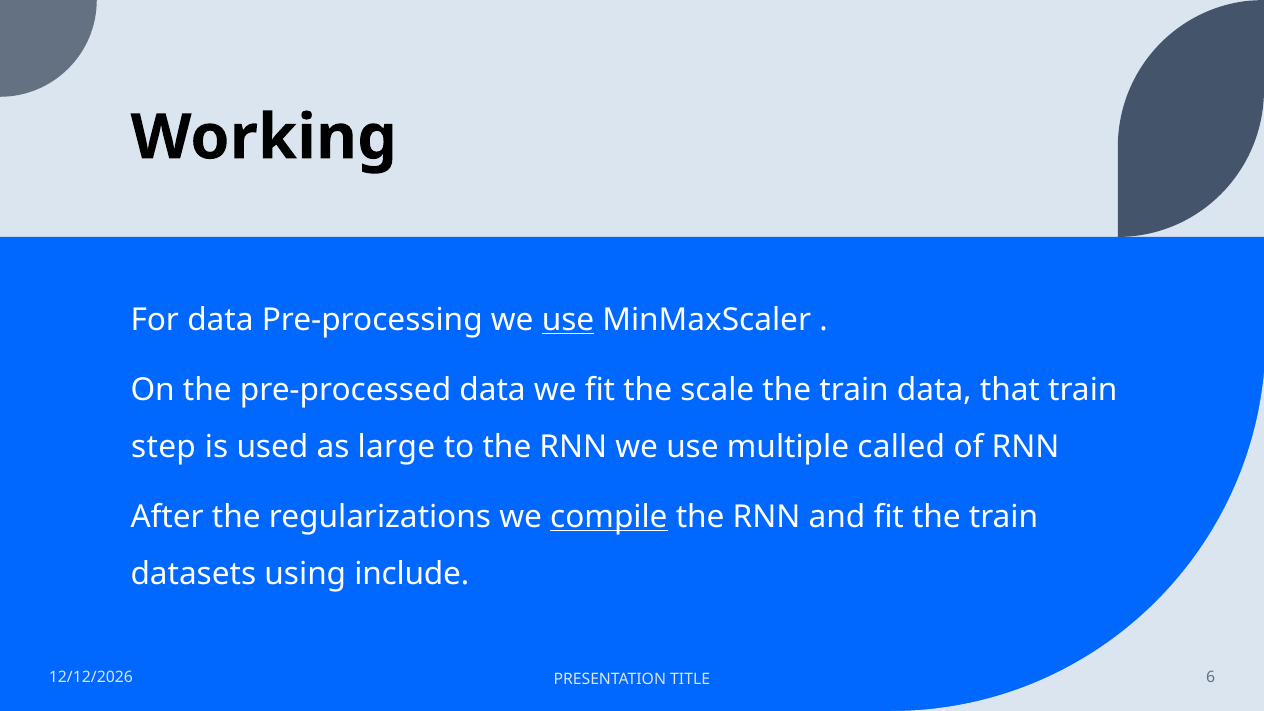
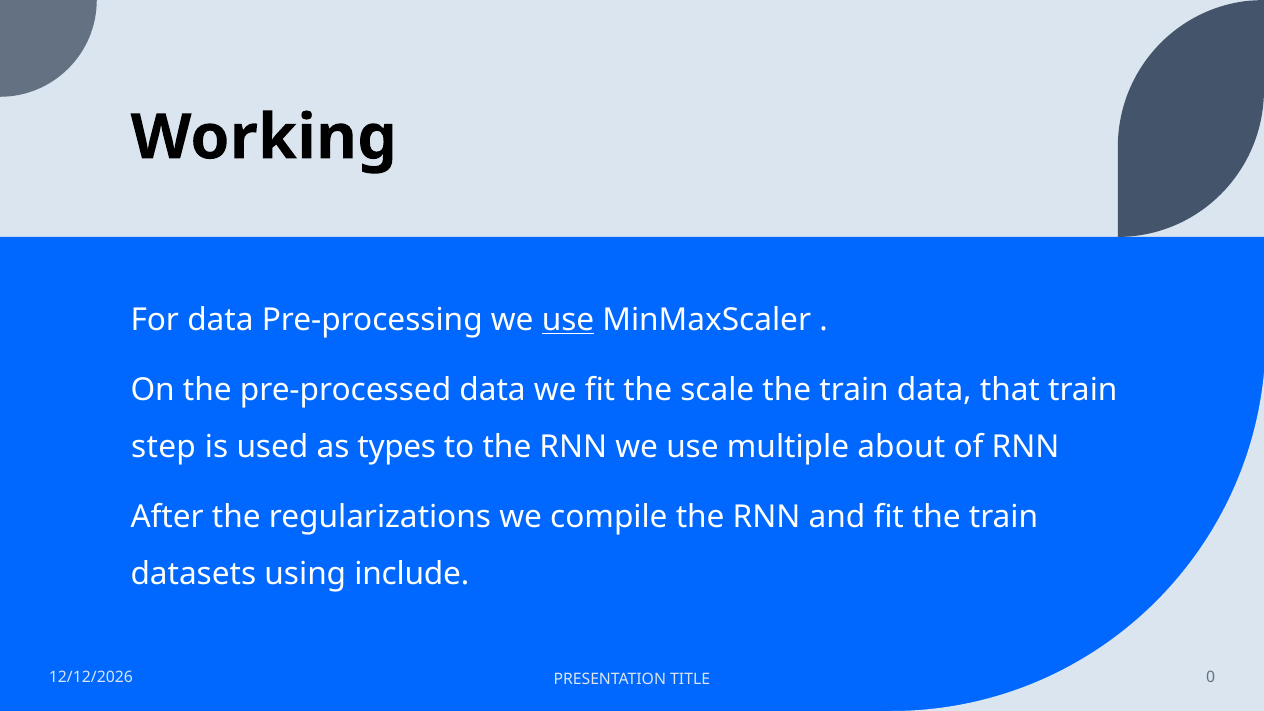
large: large -> types (397, 447)
called: called -> about (901, 447)
compile underline: present -> none (609, 517)
6: 6 -> 0 (1211, 678)
